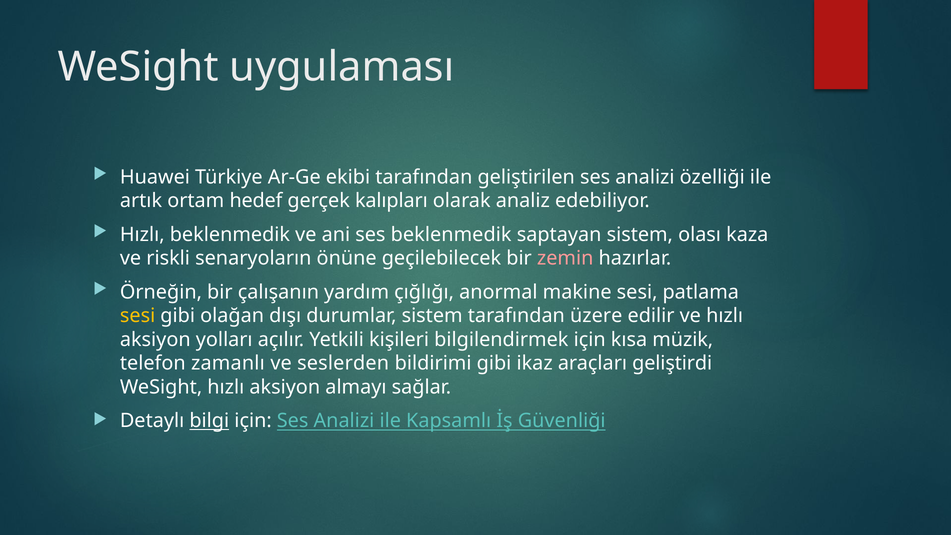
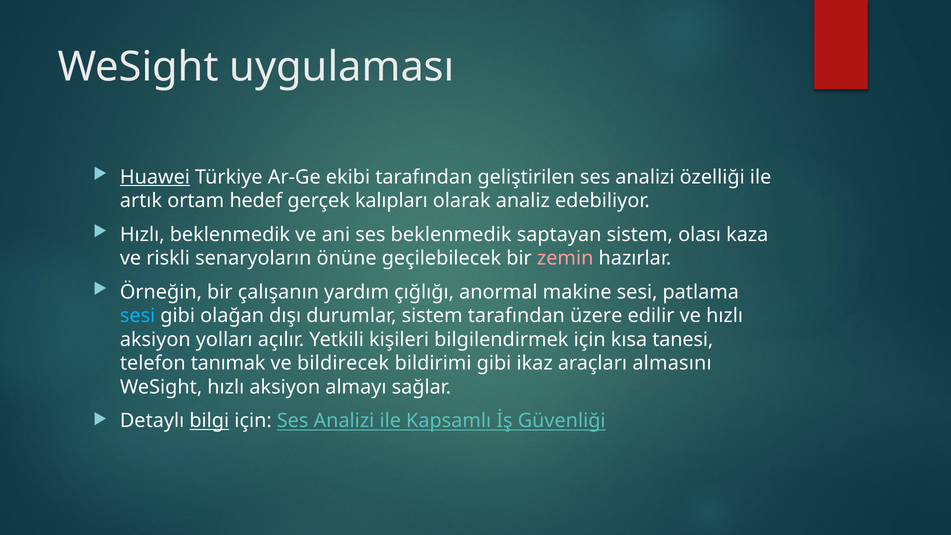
Huawei underline: none -> present (155, 177)
sesi colour: yellow -> light blue (138, 316)
müzik: müzik -> tanesi (683, 340)
zamanlı: zamanlı -> tanımak (228, 363)
seslerden: seslerden -> bildirecek (343, 363)
geliştirdi: geliştirdi -> almasını (672, 363)
